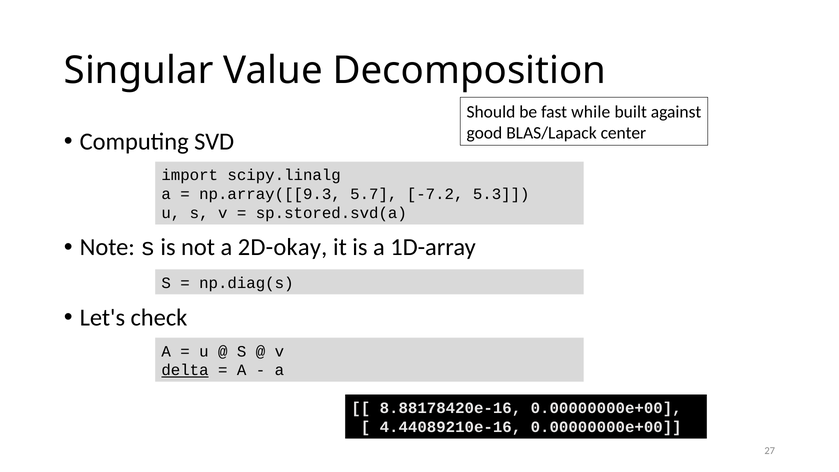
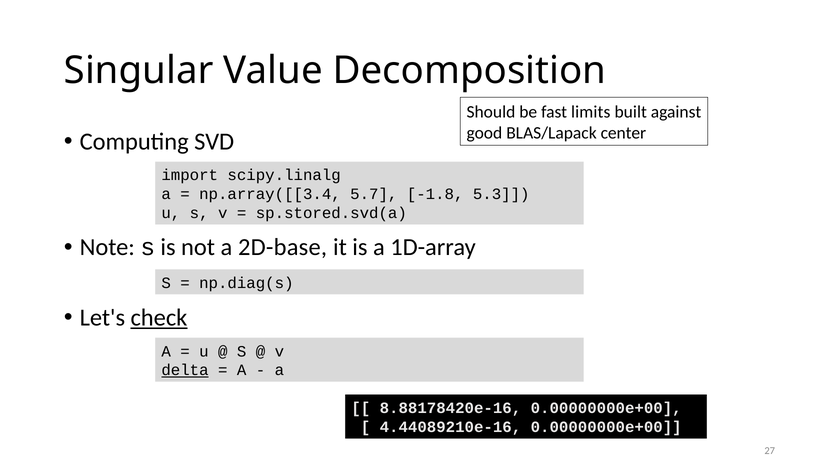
while: while -> limits (591, 112)
np.array([[9.3: np.array([[9.3 -> np.array([[3.4 (270, 194)
-7.2: -7.2 -> -1.8 (435, 194)
2D-okay: 2D-okay -> 2D-base (283, 247)
check underline: none -> present (159, 318)
